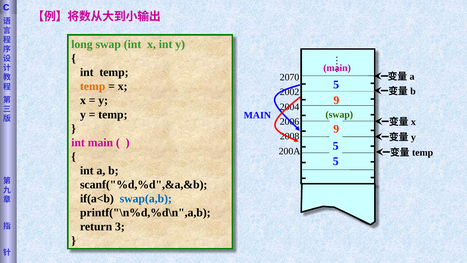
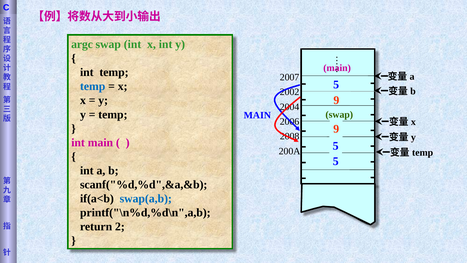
long: long -> argc (82, 44)
2070: 2070 -> 2007 (290, 77)
temp colour: orange -> blue (93, 86)
3: 3 -> 2 (120, 226)
